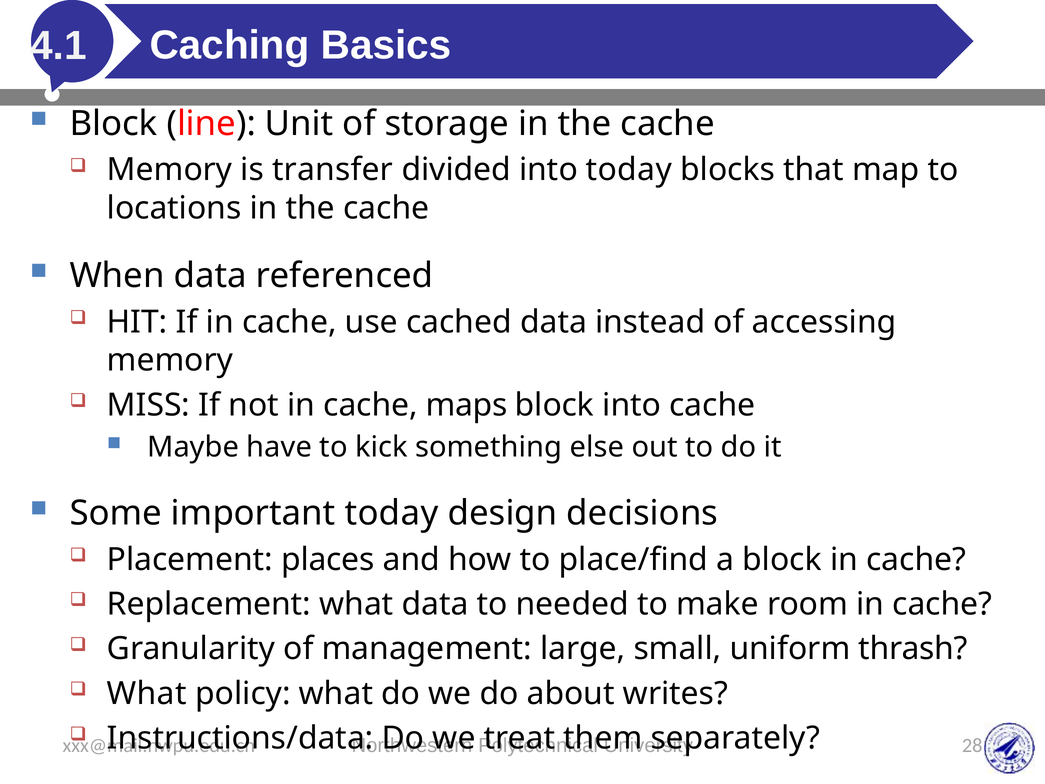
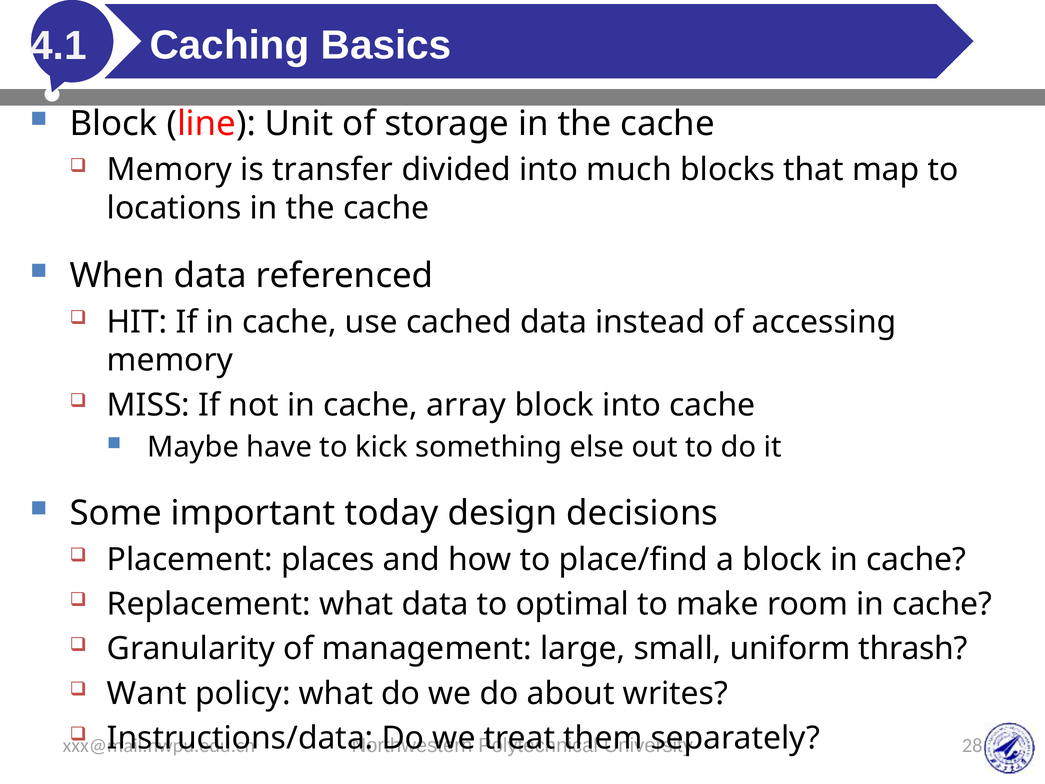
into today: today -> much (629, 170)
maps: maps -> array (466, 405)
needed: needed -> optimal (572, 604)
What: What -> Want (147, 693)
